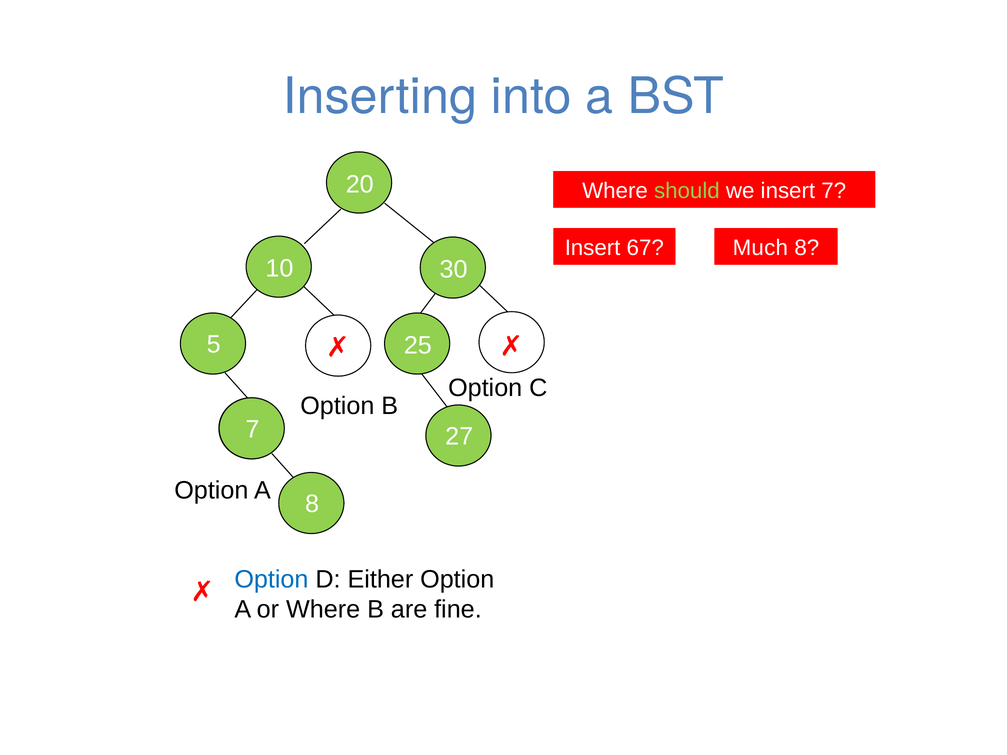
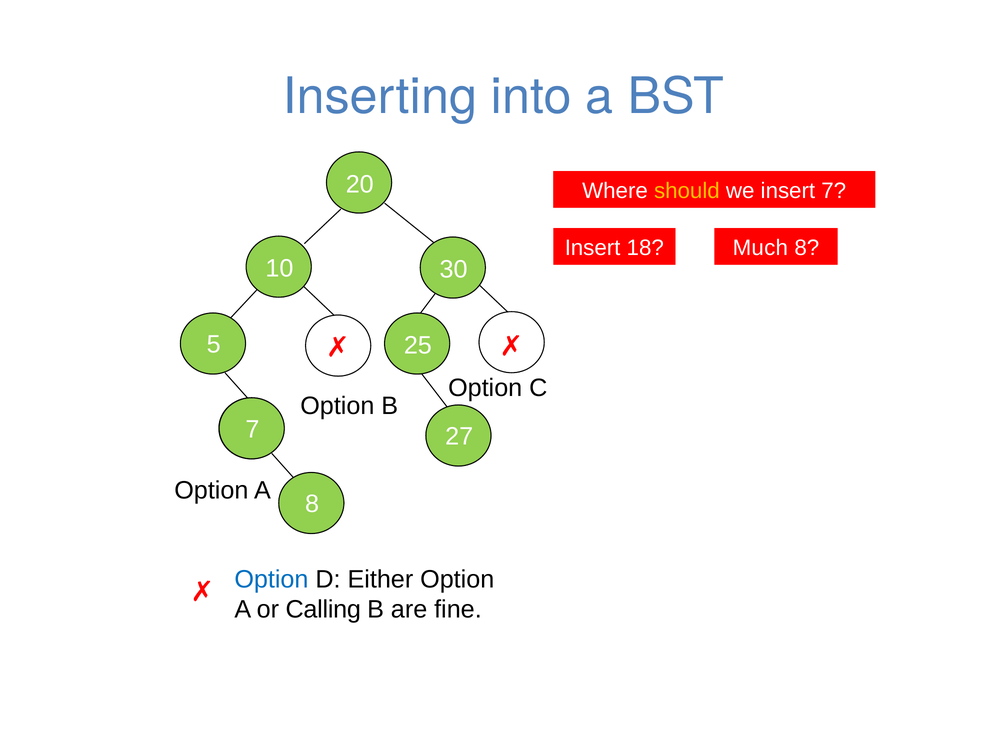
should colour: light green -> yellow (687, 191)
67: 67 -> 18 (645, 248)
or Where: Where -> Calling (323, 610)
